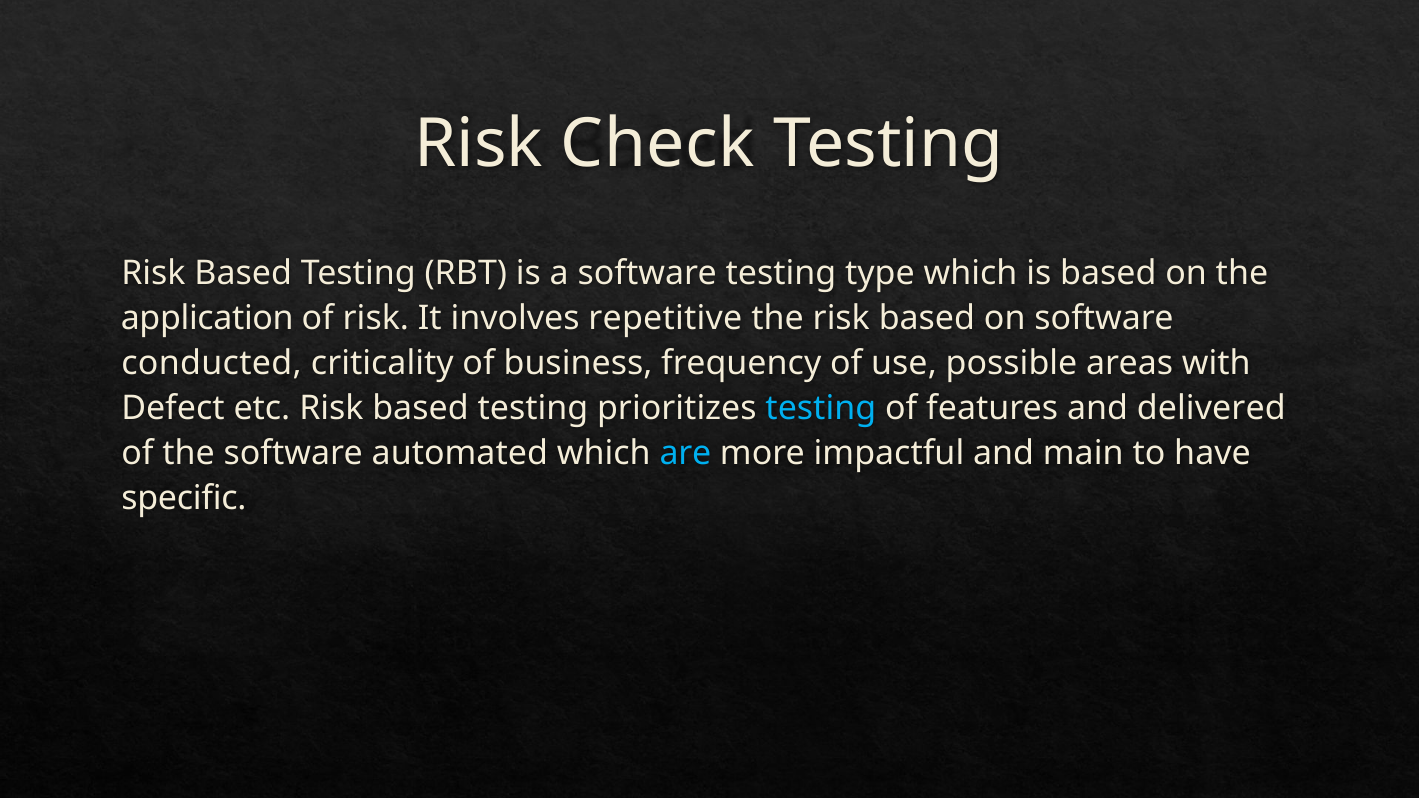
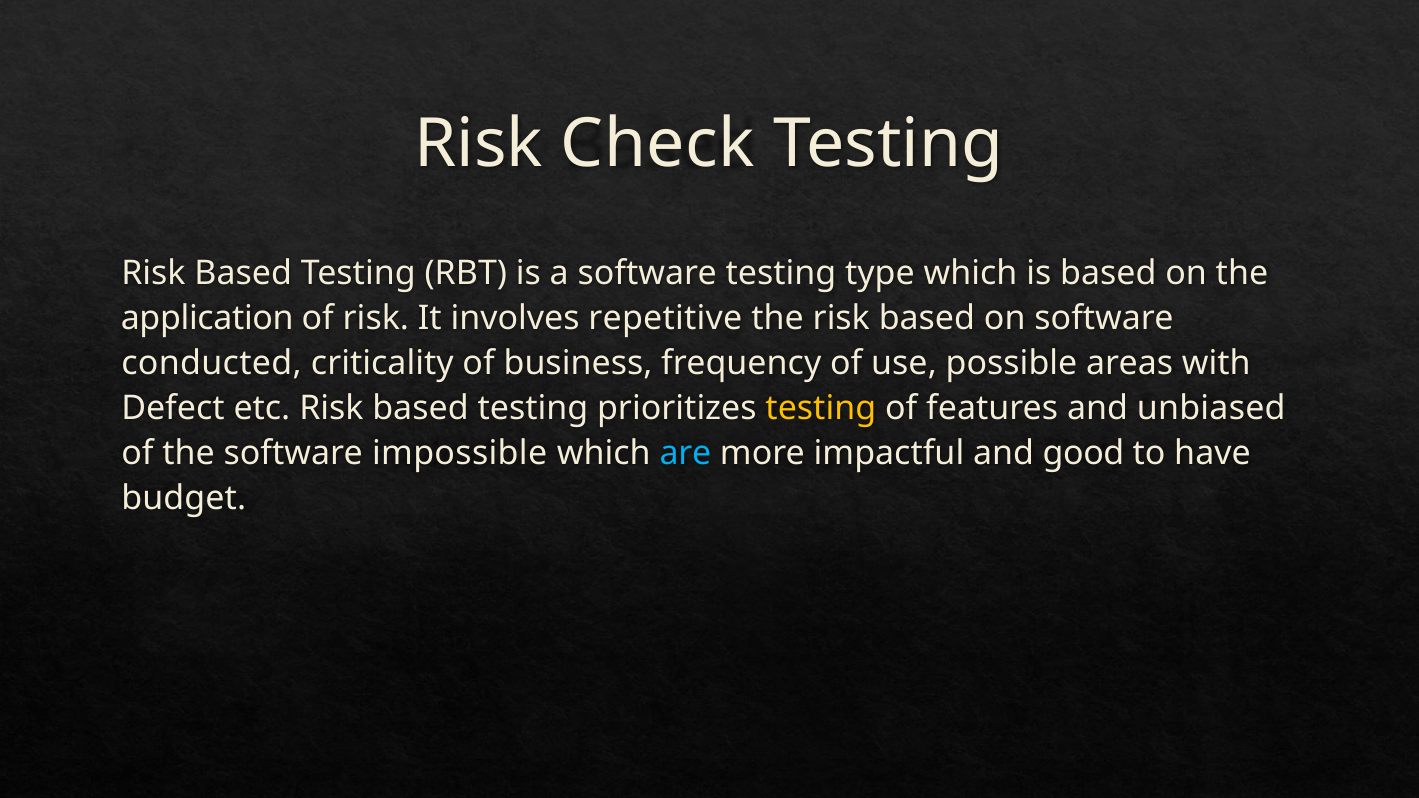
testing colour: light blue -> yellow (821, 408)
delivered: delivered -> unbiased (1211, 408)
automated: automated -> impossible (460, 453)
main: main -> good (1083, 453)
specific: specific -> budget (184, 498)
